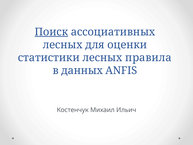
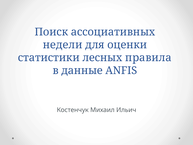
Поиск underline: present -> none (51, 32)
лесных: лесных -> недели (63, 45)
данных: данных -> данные (82, 70)
